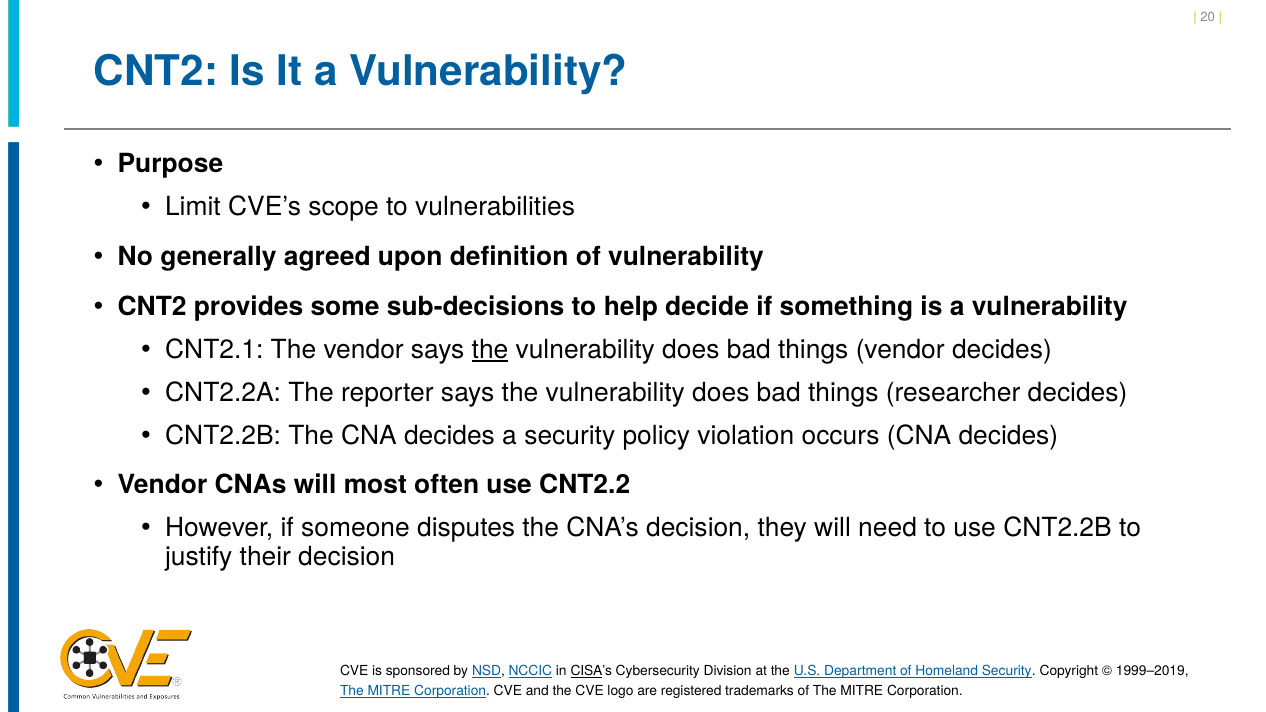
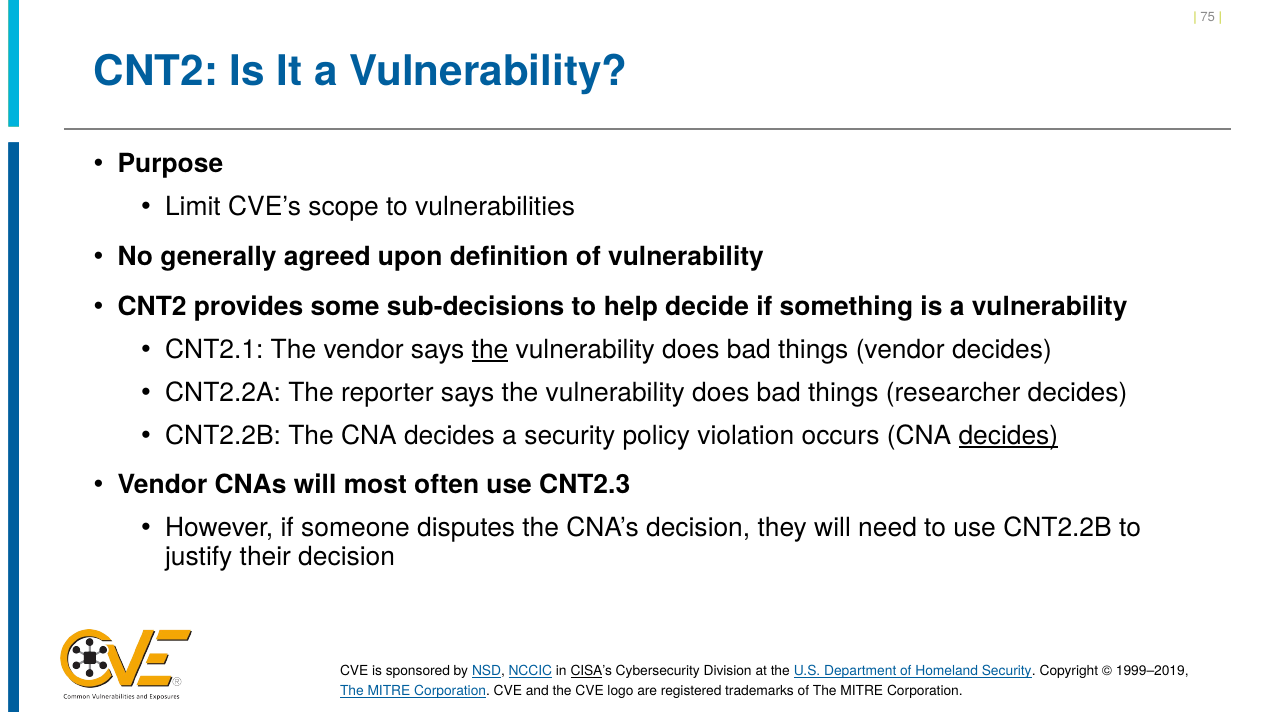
20: 20 -> 75 (1208, 17)
decides underline: none -> present (1008, 436)
CNT2.2: CNT2.2 -> CNT2.3 (585, 485)
